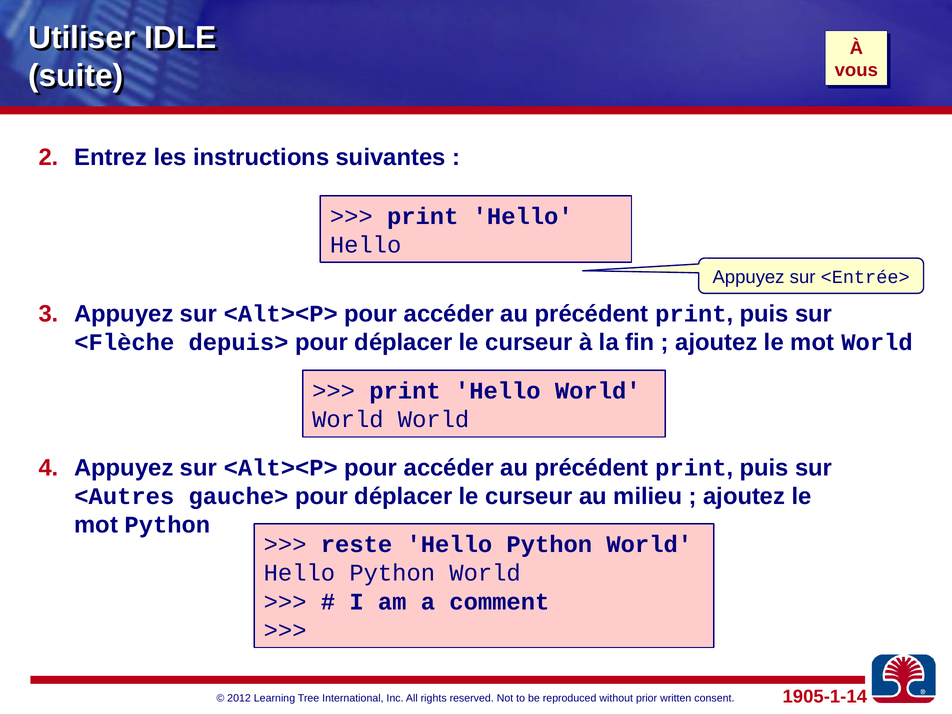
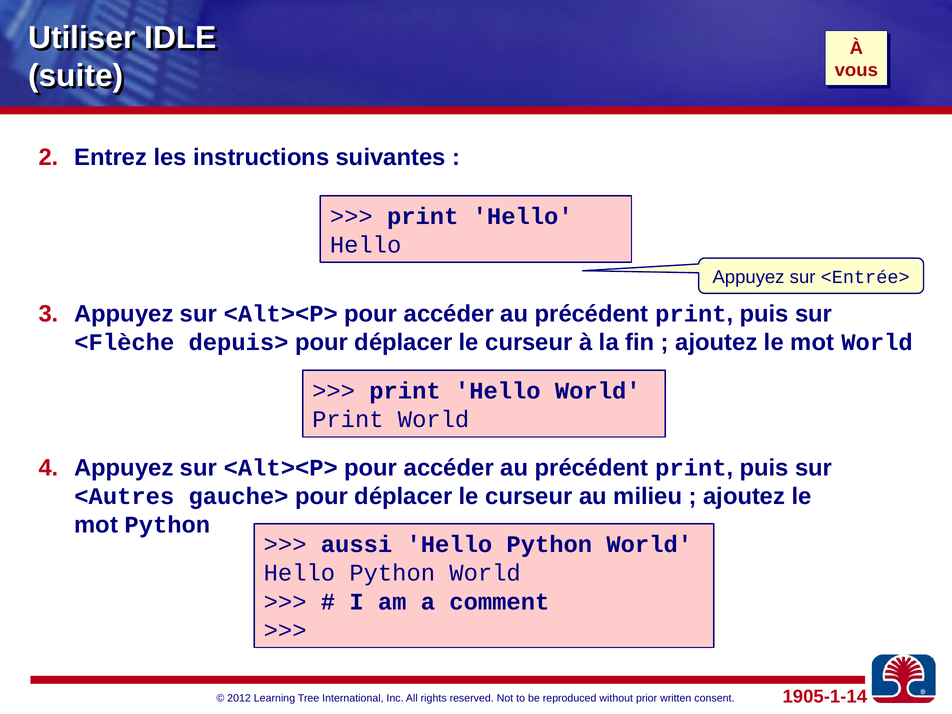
World: World -> Print (348, 420)
reste: reste -> aussi (357, 545)
